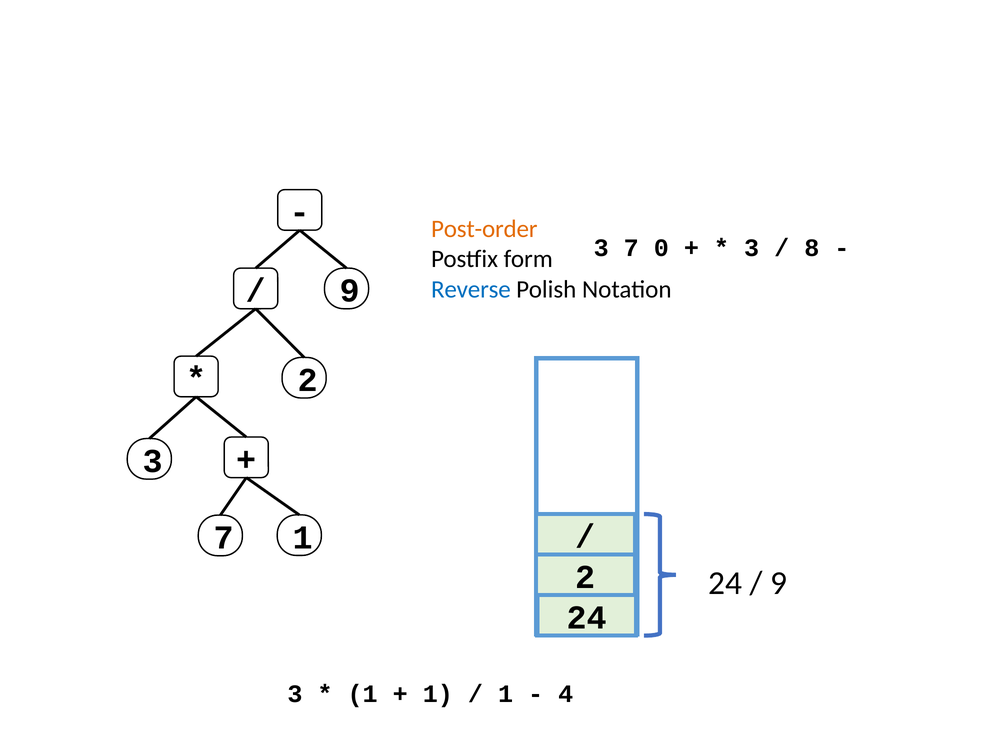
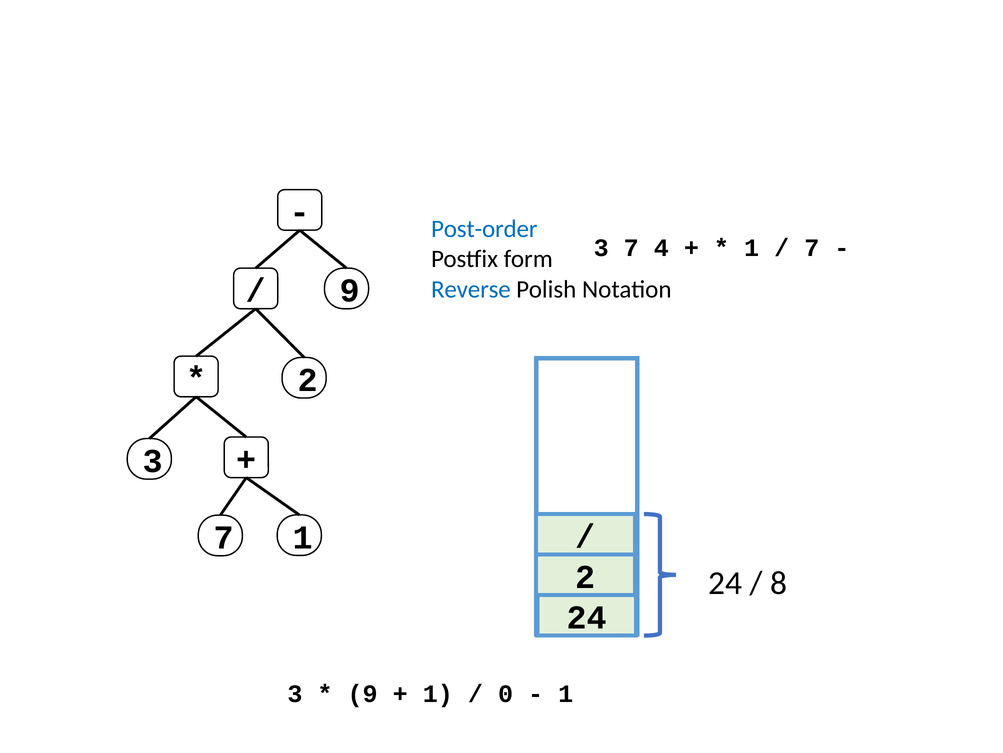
Post-order colour: orange -> blue (484, 229)
0: 0 -> 4 (661, 248)
3: 3 -> 1 (752, 248)
8: 8 -> 7 (812, 248)
9: 9 -> 8 (779, 583)
1: 1 -> 9 (363, 693)
1: 1 -> 0 (506, 693)
4: 4 -> 1 (566, 693)
